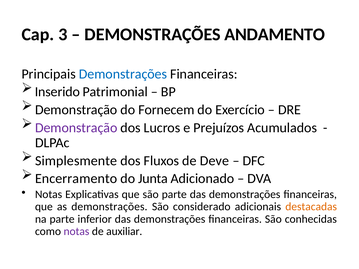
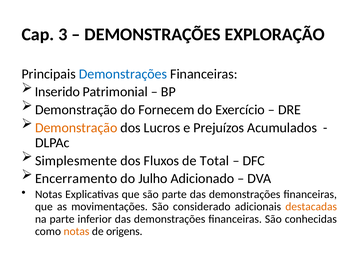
ANDAMENTO: ANDAMENTO -> EXPLORAÇÃO (275, 34)
Demonstração colour: purple -> orange (76, 128)
Deve: Deve -> Total (214, 161)
Junta: Junta -> Julho (153, 179)
as demonstrações: demonstrações -> movimentações (109, 207)
notas colour: purple -> orange (76, 232)
auxiliar: auxiliar -> origens (124, 232)
